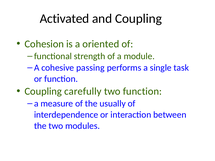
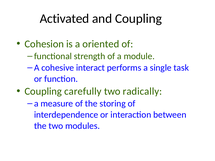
passing: passing -> interact (91, 68)
two function: function -> radically (142, 92)
usually: usually -> storing (113, 104)
